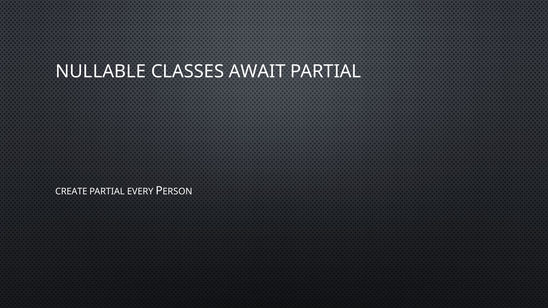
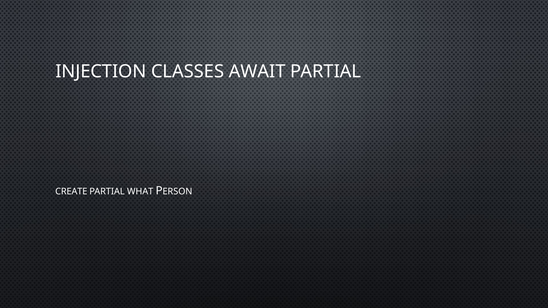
NULLABLE: NULLABLE -> INJECTION (101, 71)
EVERY: EVERY -> WHAT (140, 192)
